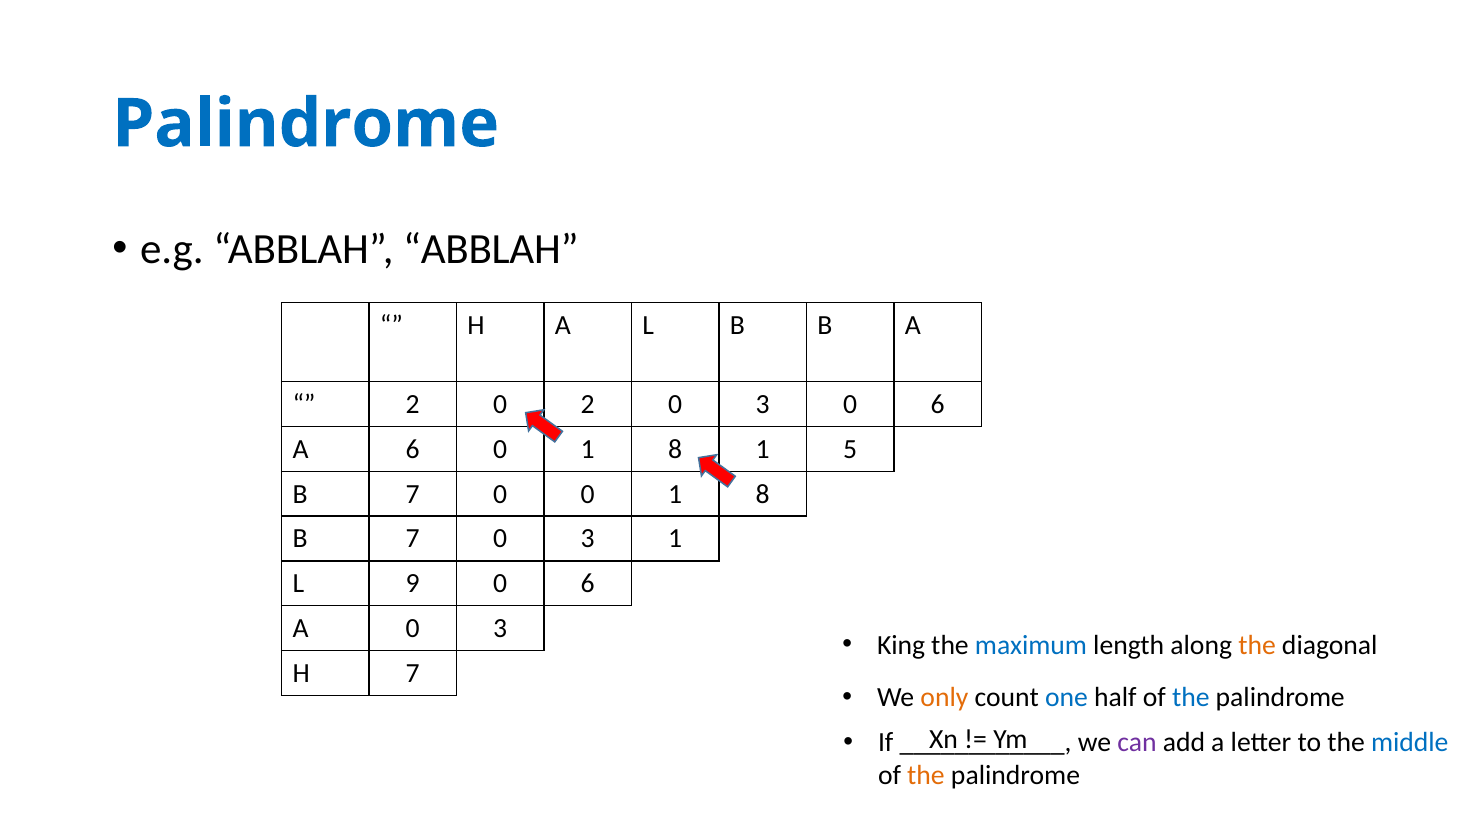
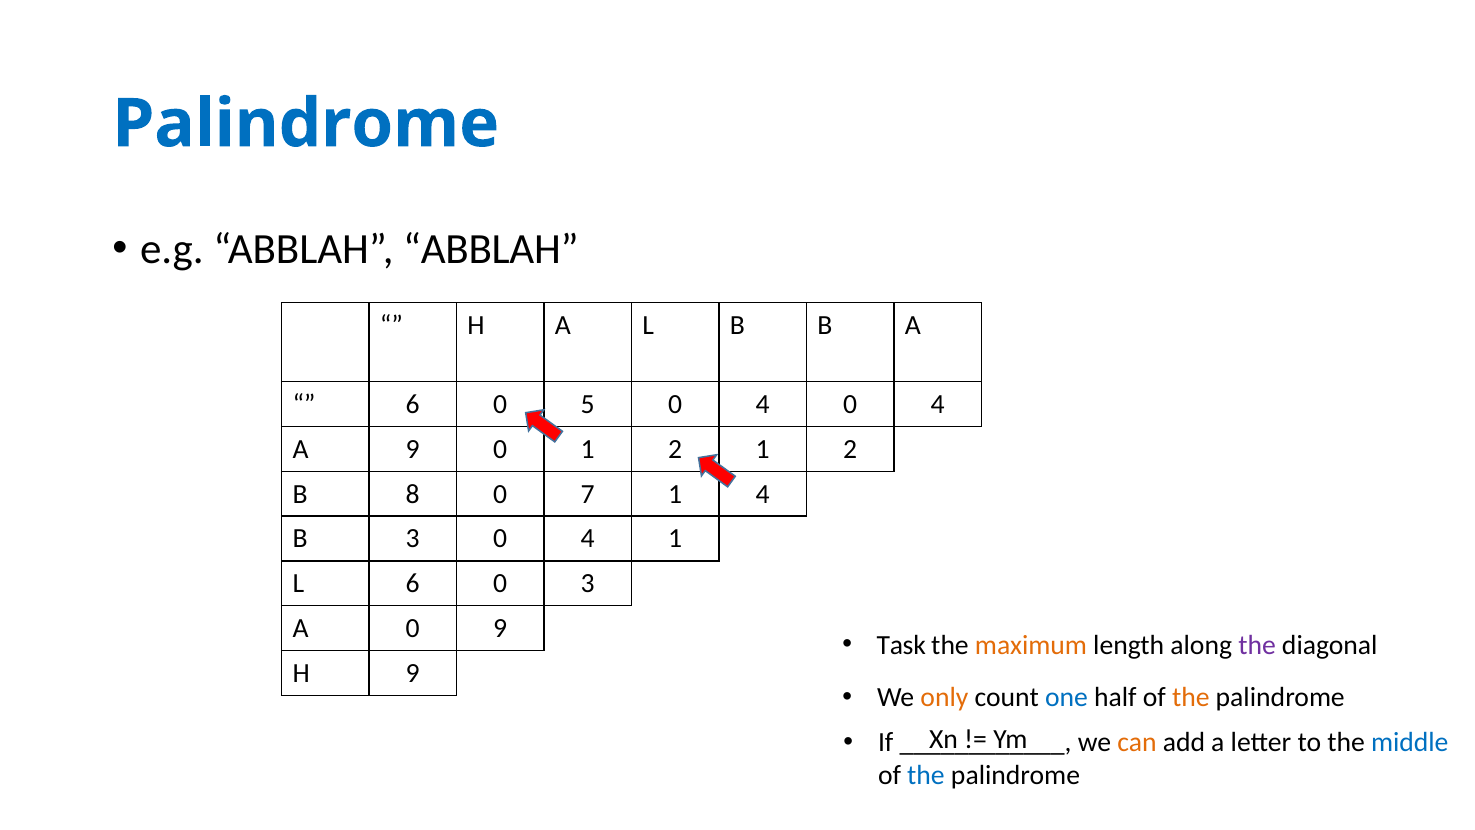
2: 2 -> 6 (413, 404)
0 2: 2 -> 5 (588, 404)
3: 3 -> 4 (763, 404)
6: 6 -> 4 (938, 404)
A 6: 6 -> 9 (413, 449)
8: 8 -> 2 (675, 449)
5: 5 -> 2 (850, 449)
7: 7 -> 8 (413, 494)
0 0: 0 -> 7 (588, 494)
8: 8 -> 4 (763, 494)
7: 7 -> 3 (413, 539)
3: 3 -> 4 (588, 539)
L 9: 9 -> 6 (413, 583)
6: 6 -> 3 (588, 583)
A 0 3: 3 -> 9 (500, 628)
King: King -> Task (901, 645)
maximum colour: blue -> orange (1031, 645)
the colour: orange -> purple (1257, 645)
H 7: 7 -> 9 (413, 673)
the colour: blue -> orange (1191, 697)
can colour: purple -> orange (1137, 742)
the colour: orange -> blue (926, 775)
